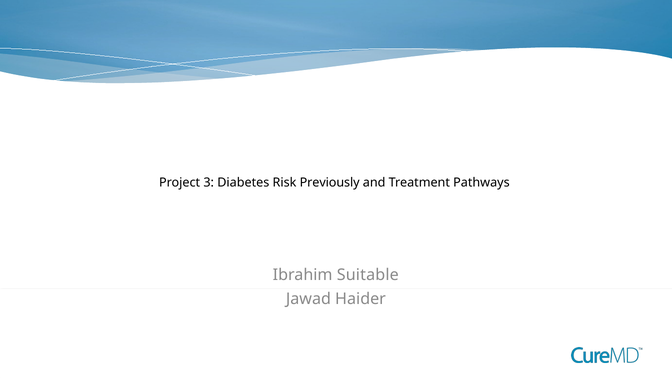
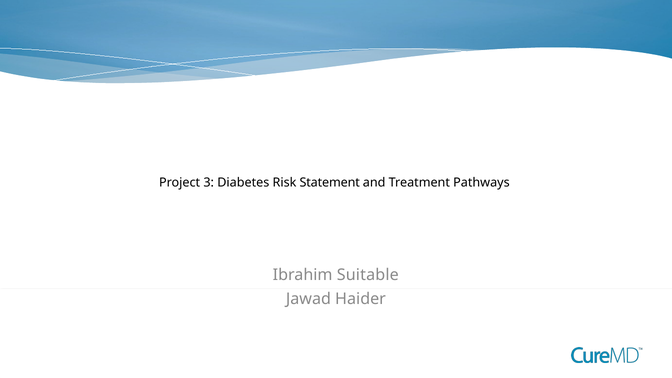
Previously: Previously -> Statement (330, 183)
